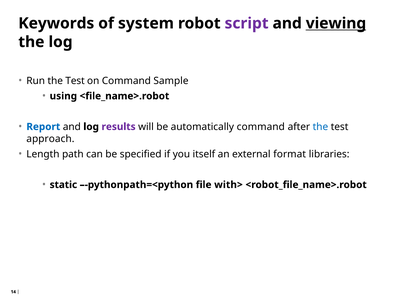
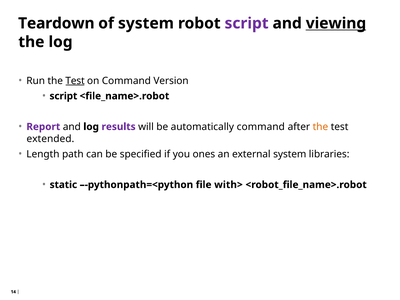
Keywords: Keywords -> Teardown (56, 23)
Test underline: none -> present (75, 81)
Sample: Sample -> Version (171, 81)
using: using -> script (63, 96)
Report colour: blue -> purple (43, 127)
the colour: blue -> orange (320, 127)
approach: approach -> extended (50, 139)
itself: itself -> ones (204, 154)
external format: format -> system (290, 154)
